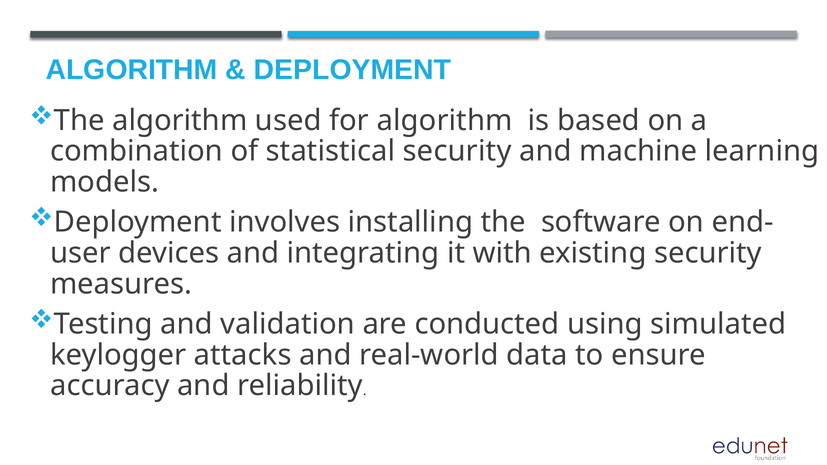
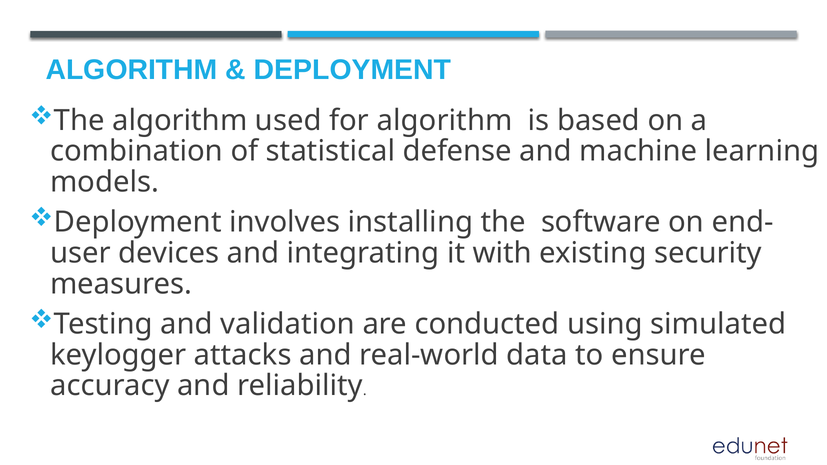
statistical security: security -> defense (457, 151)
